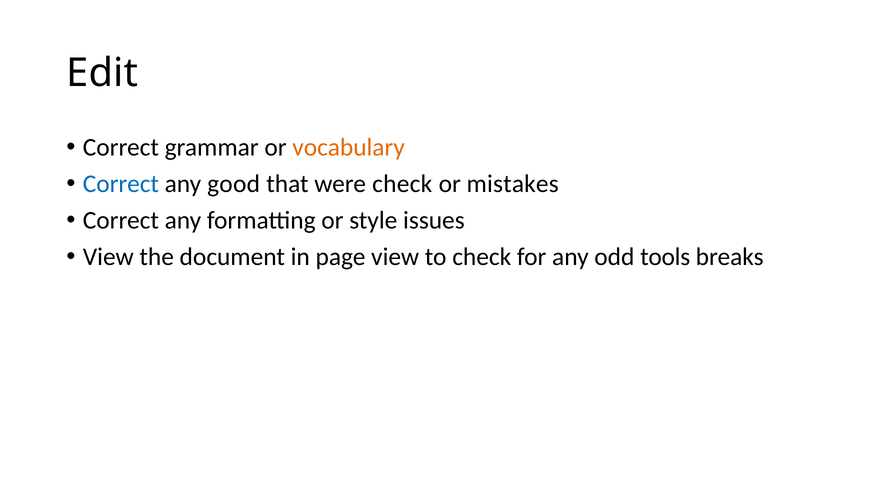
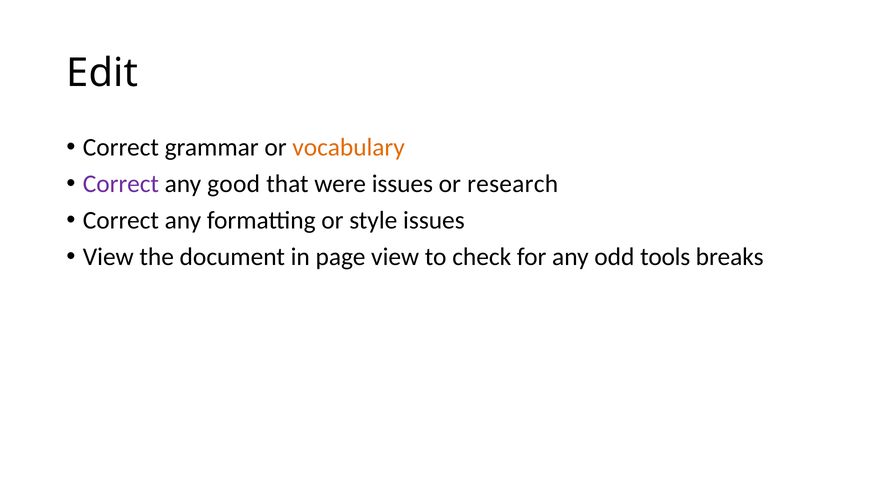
Correct colour: blue -> purple (121, 184)
were check: check -> issues (402, 184)
mistakes: mistakes -> research (513, 184)
